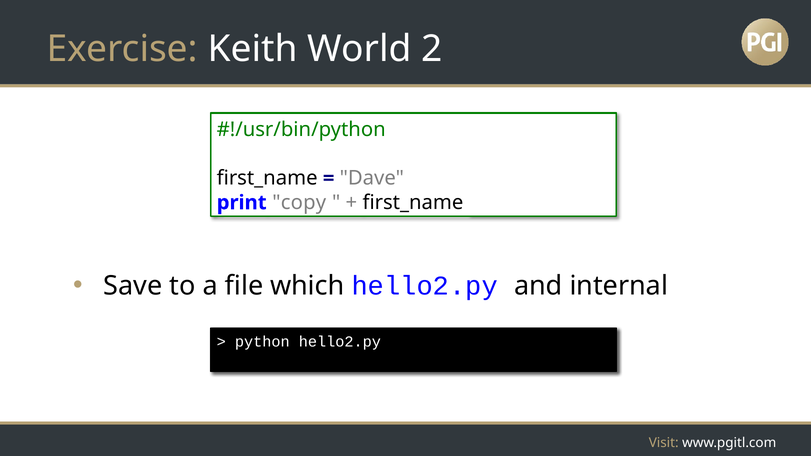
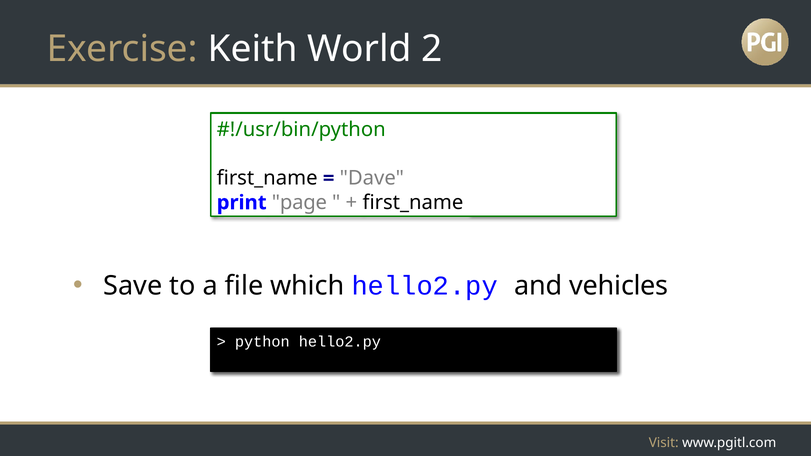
copy: copy -> page (299, 203)
internal: internal -> vehicles (619, 286)
